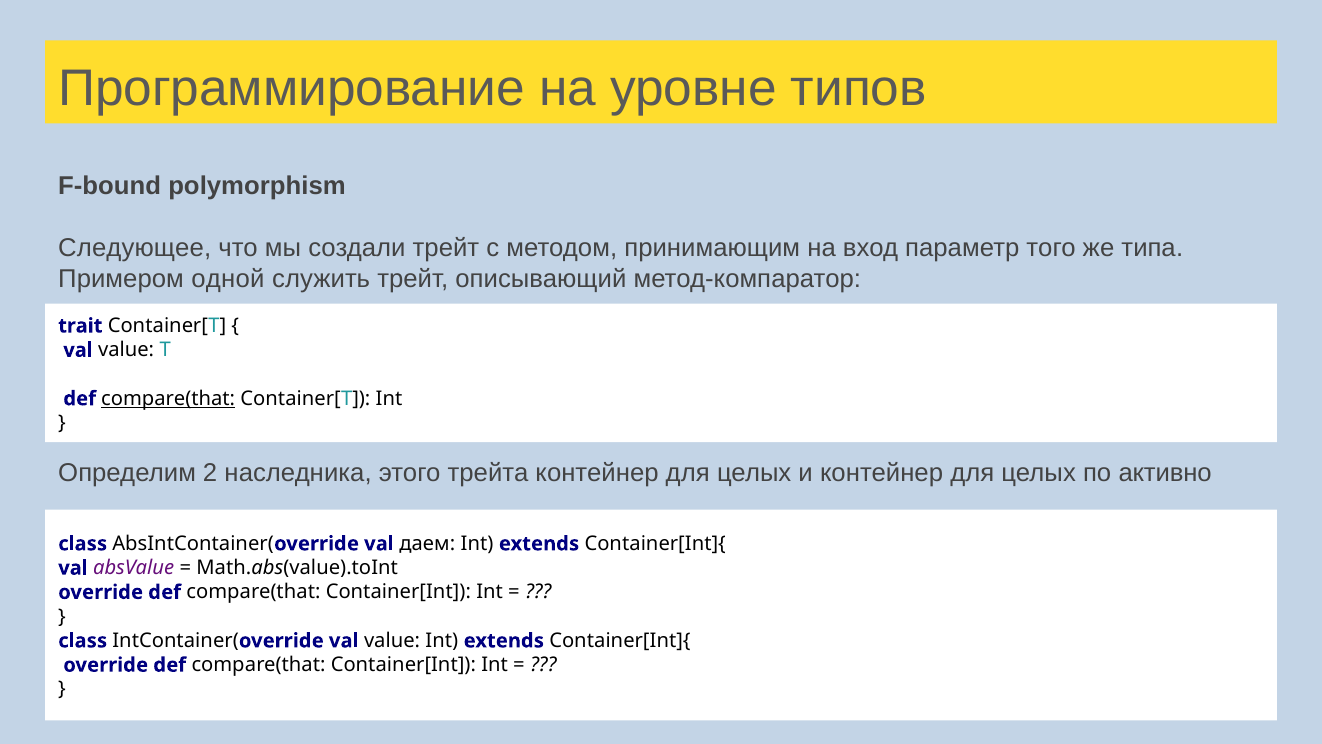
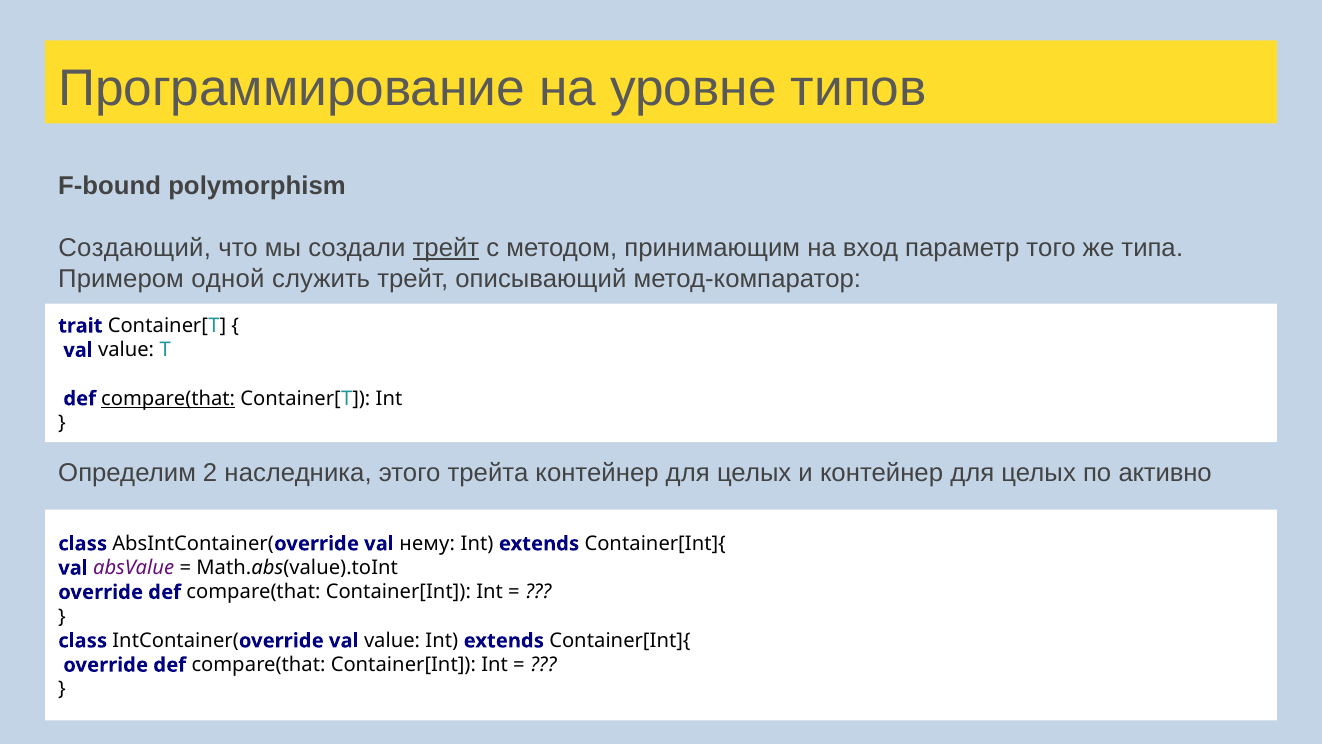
Следующее: Следующее -> Создающий (135, 248)
трейт underline: none -> present (446, 248)
даем: даем -> нему (427, 543)
